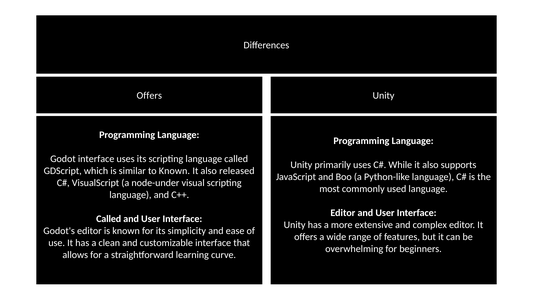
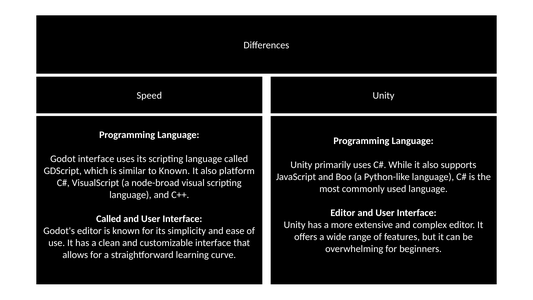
Offers: Offers -> Speed (149, 96)
released: released -> platform (237, 171)
node-under: node-under -> node-broad (155, 183)
